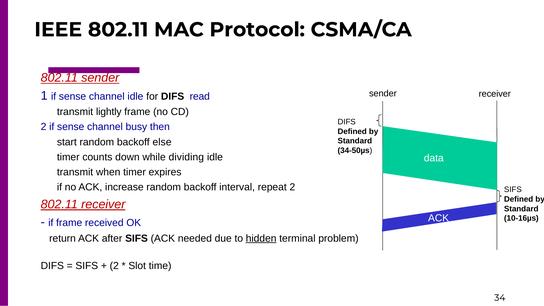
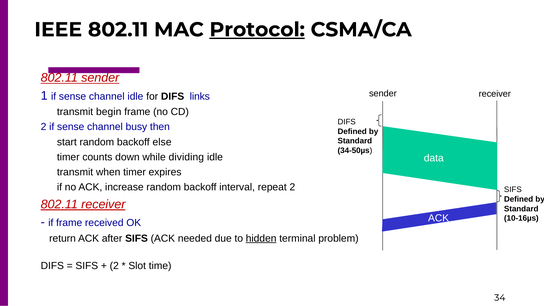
Protocol underline: none -> present (257, 30)
read: read -> links (200, 96)
lightly: lightly -> begin (109, 112)
